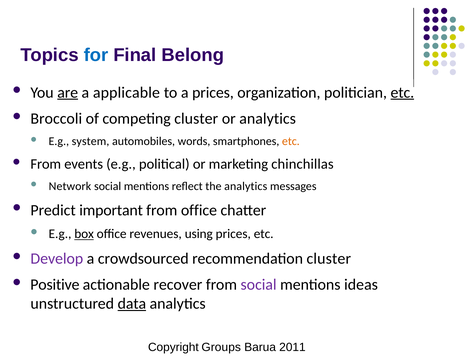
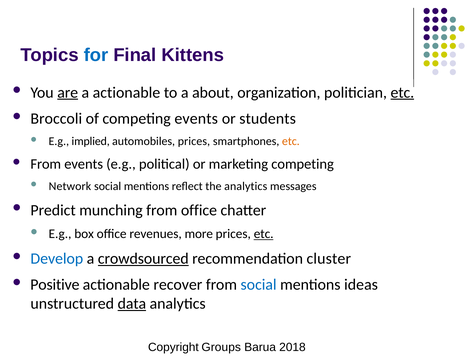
Belong: Belong -> Kittens (193, 55)
a applicable: applicable -> actionable (126, 93)
a prices: prices -> about (213, 93)
competing cluster: cluster -> events (196, 119)
or analytics: analytics -> students (268, 119)
system: system -> implied (91, 141)
automobiles words: words -> prices (194, 141)
marketing chinchillas: chinchillas -> competing (303, 164)
important: important -> munching (111, 210)
box underline: present -> none (84, 234)
using: using -> more (199, 234)
etc underline: none -> present (264, 234)
Develop colour: purple -> blue (57, 259)
crowdsourced underline: none -> present (143, 259)
social colour: purple -> blue (259, 285)
2011: 2011 -> 2018 (292, 347)
